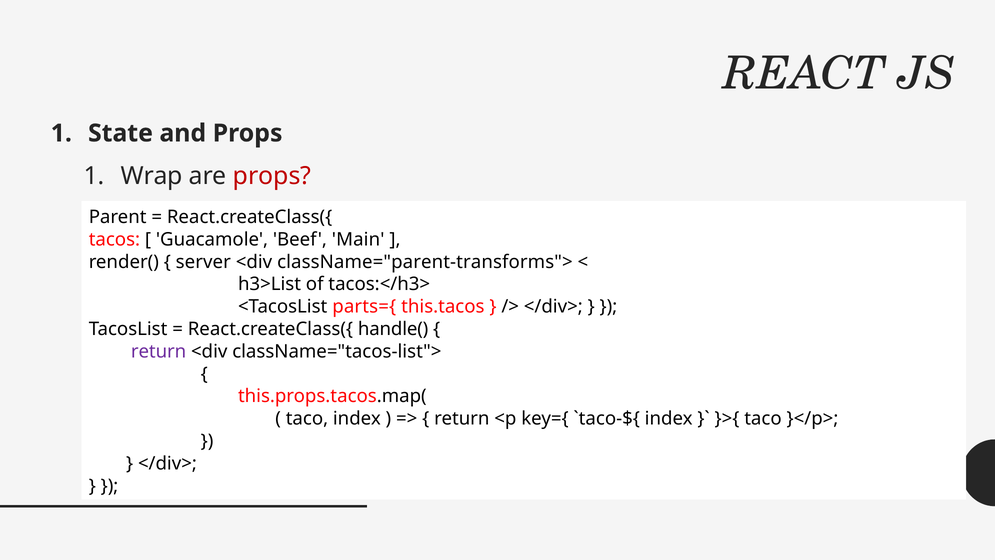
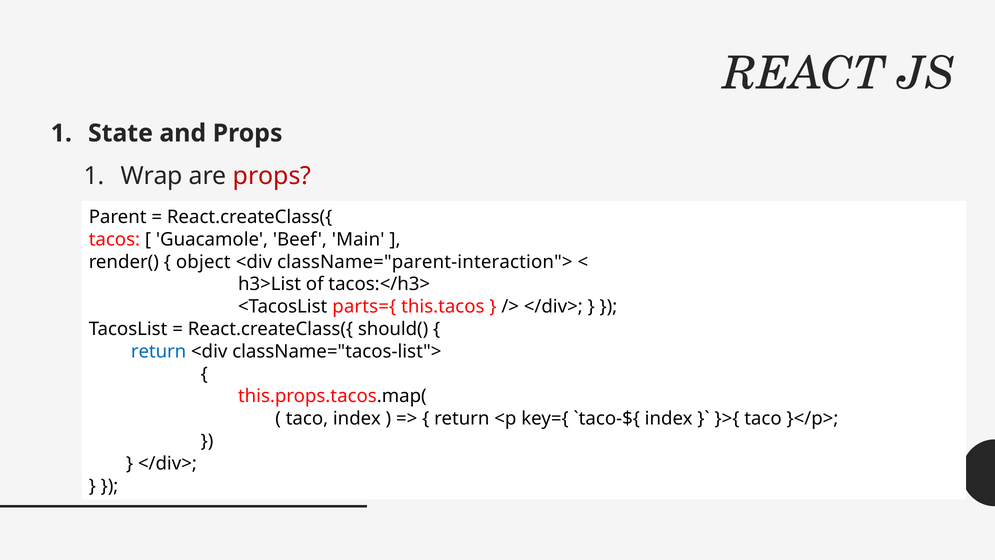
server: server -> object (203, 262)
className="parent-transforms">: className="parent-transforms"> -> className="parent-interaction"> (425, 262)
handle(: handle( -> should( (393, 329)
return colour: purple -> blue (159, 351)
